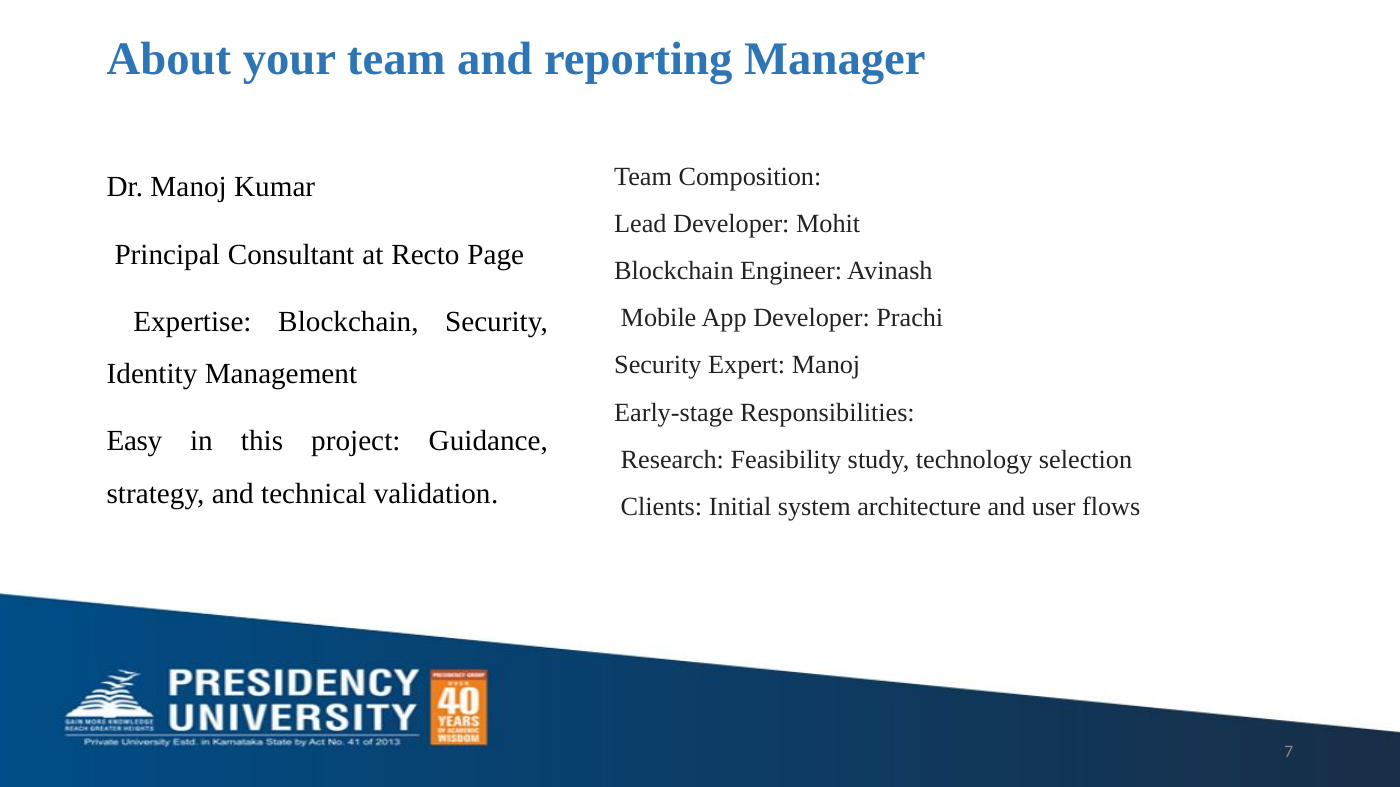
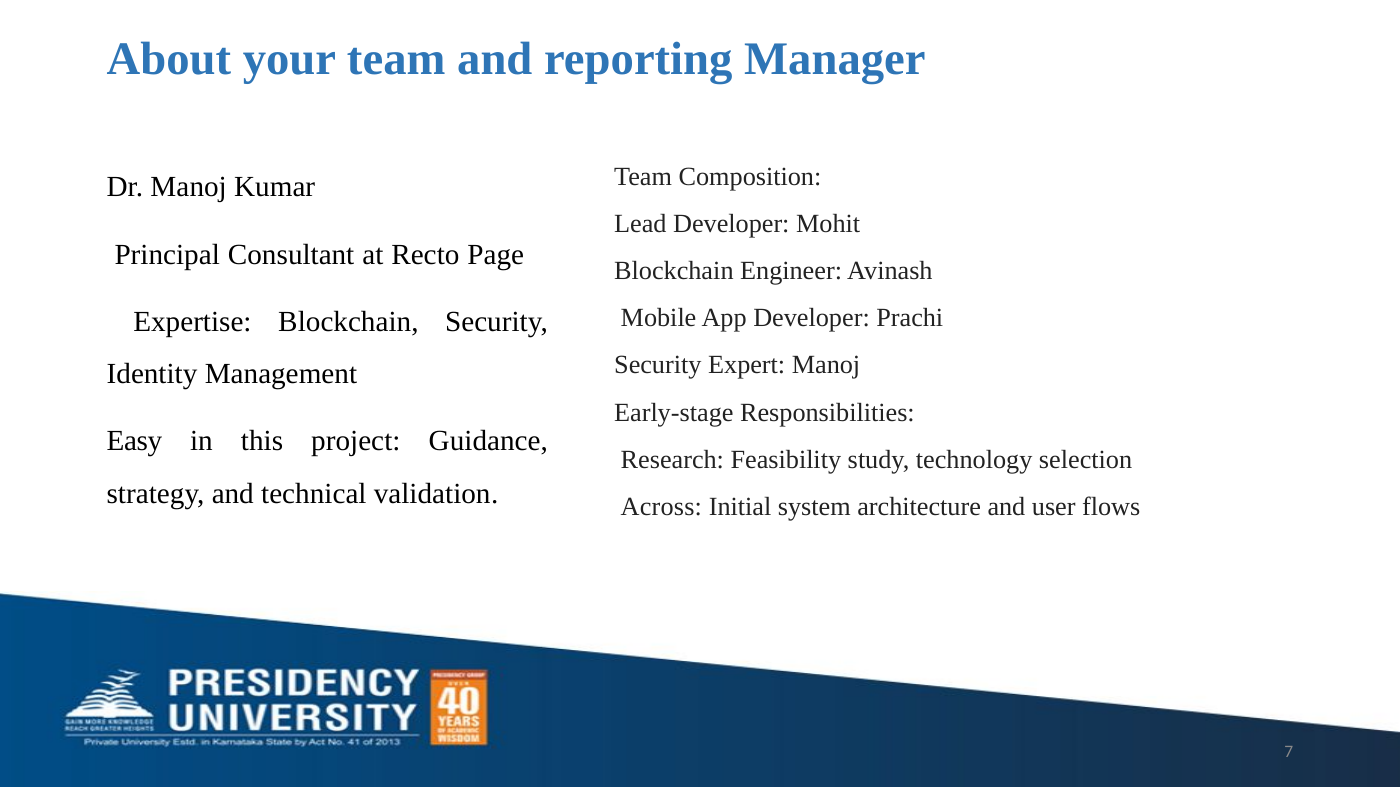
Clients: Clients -> Across (661, 507)
